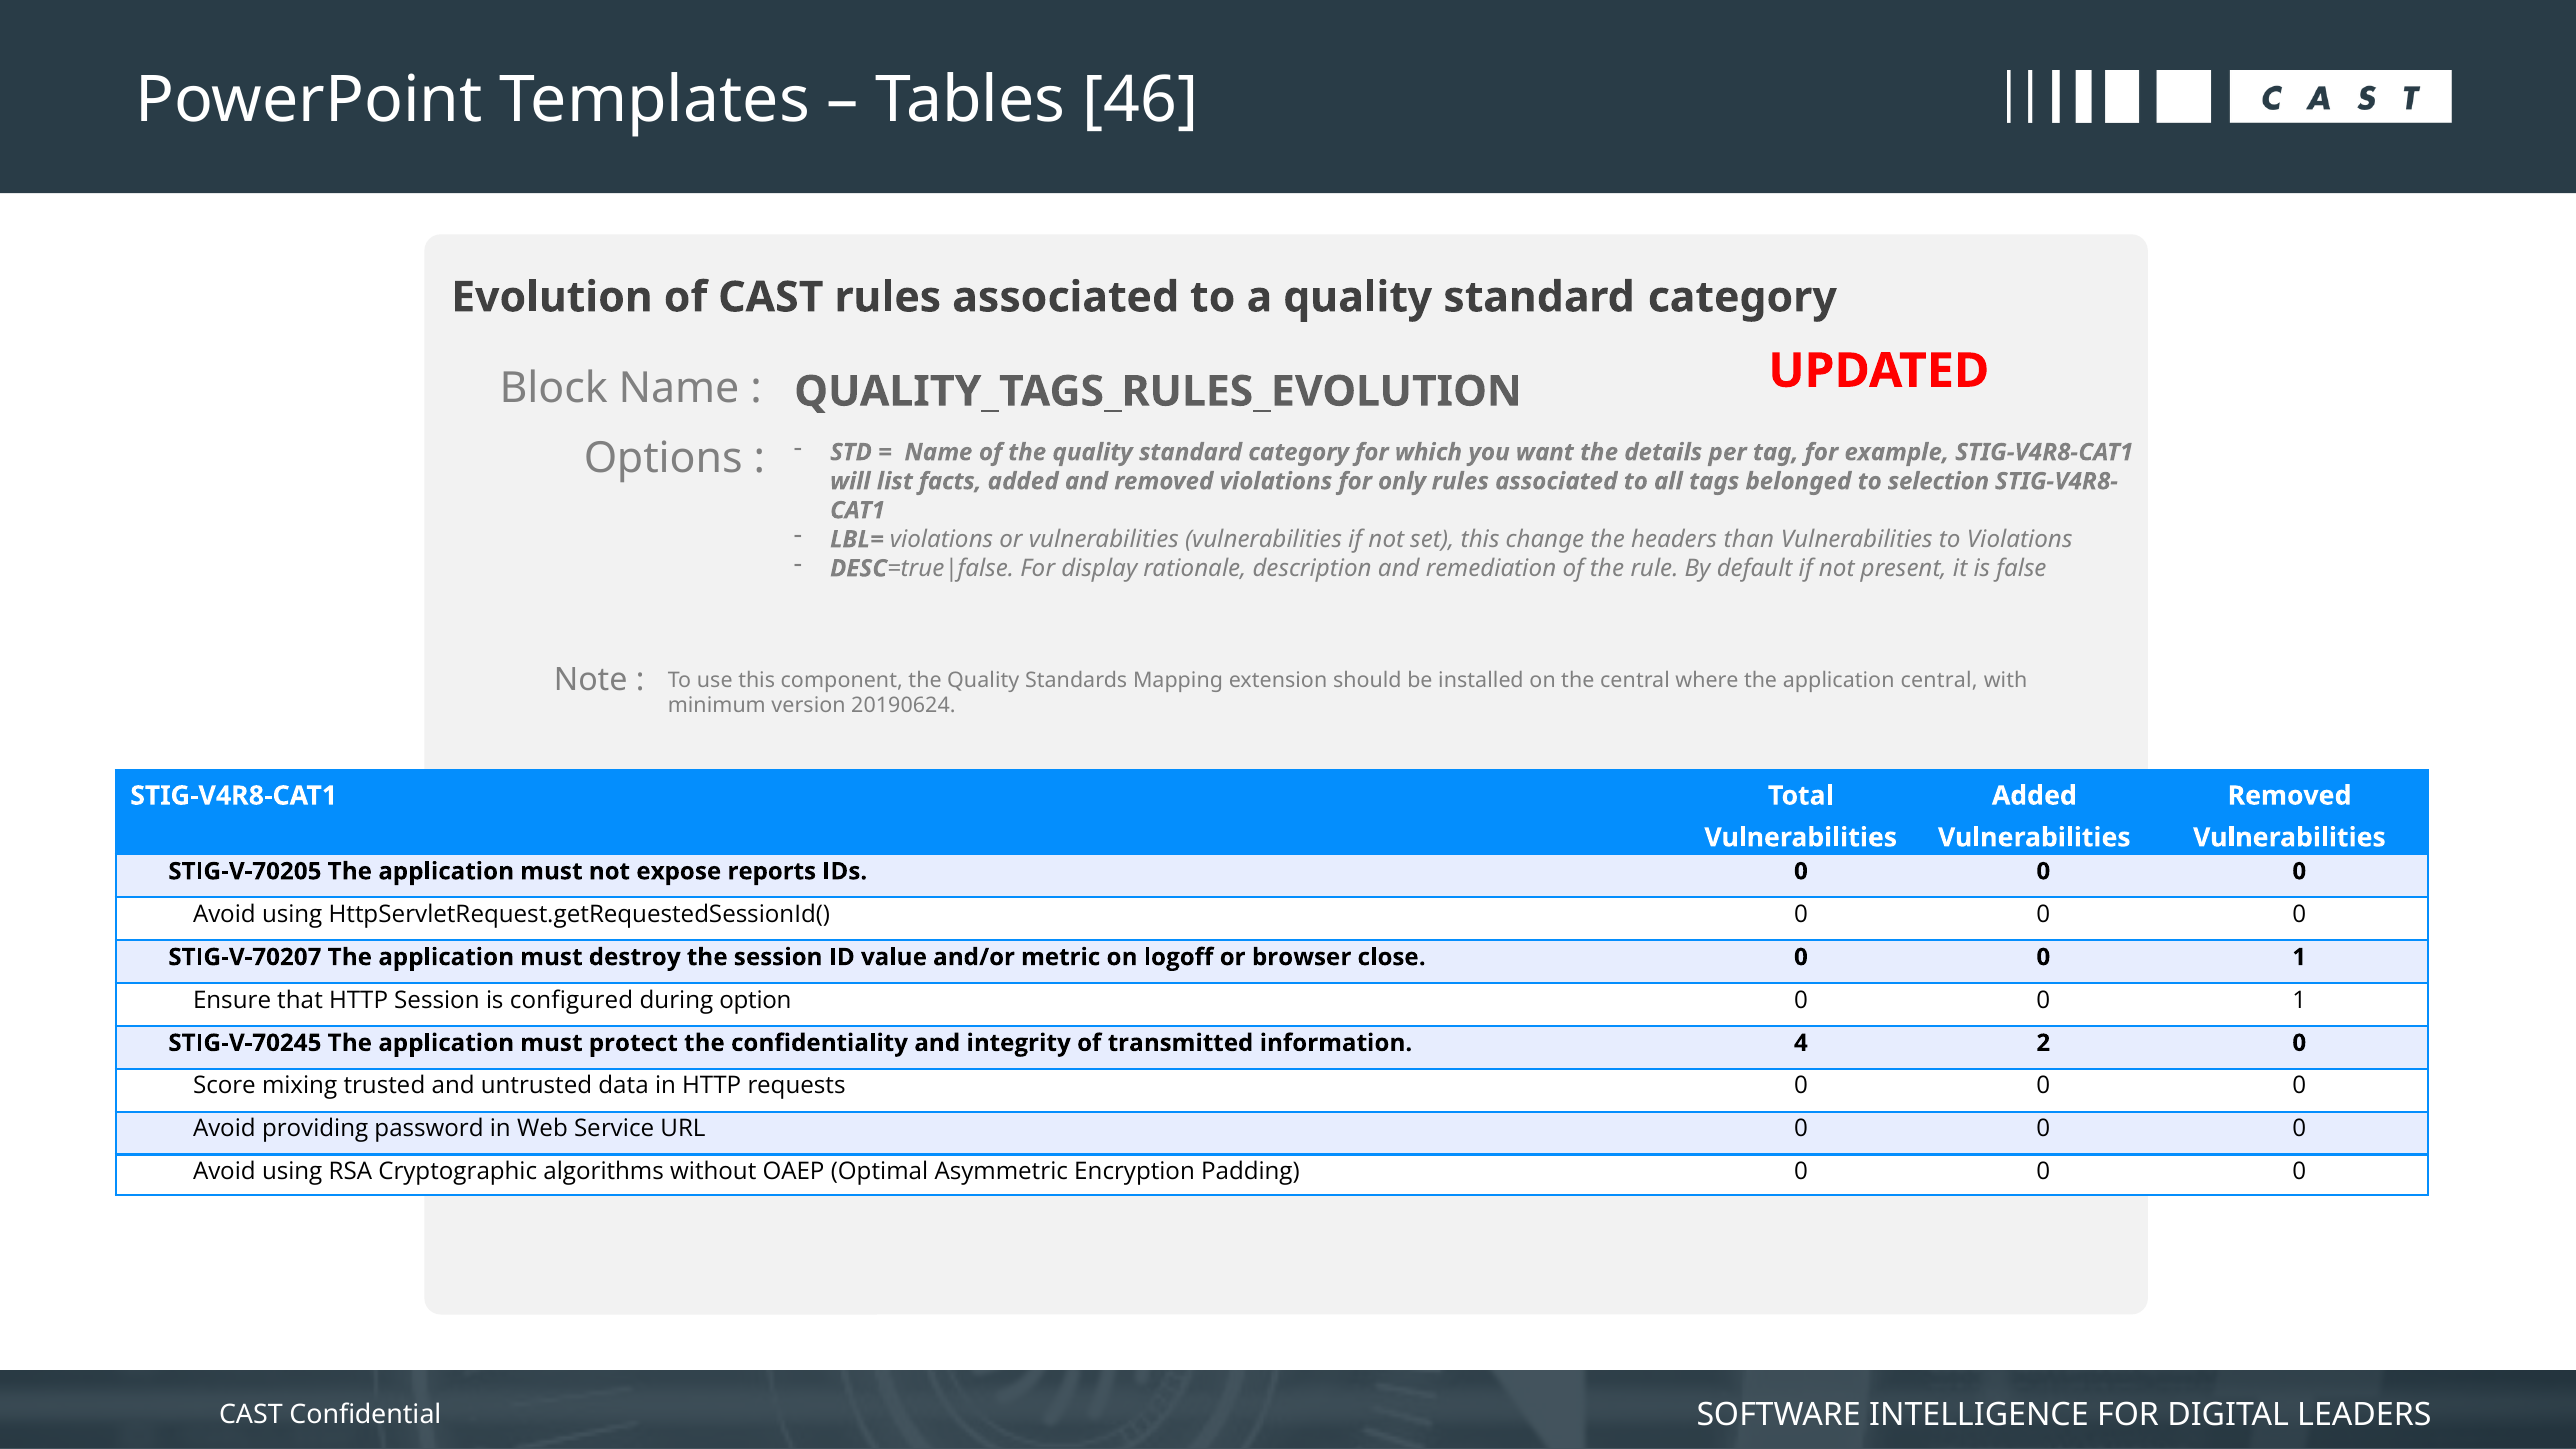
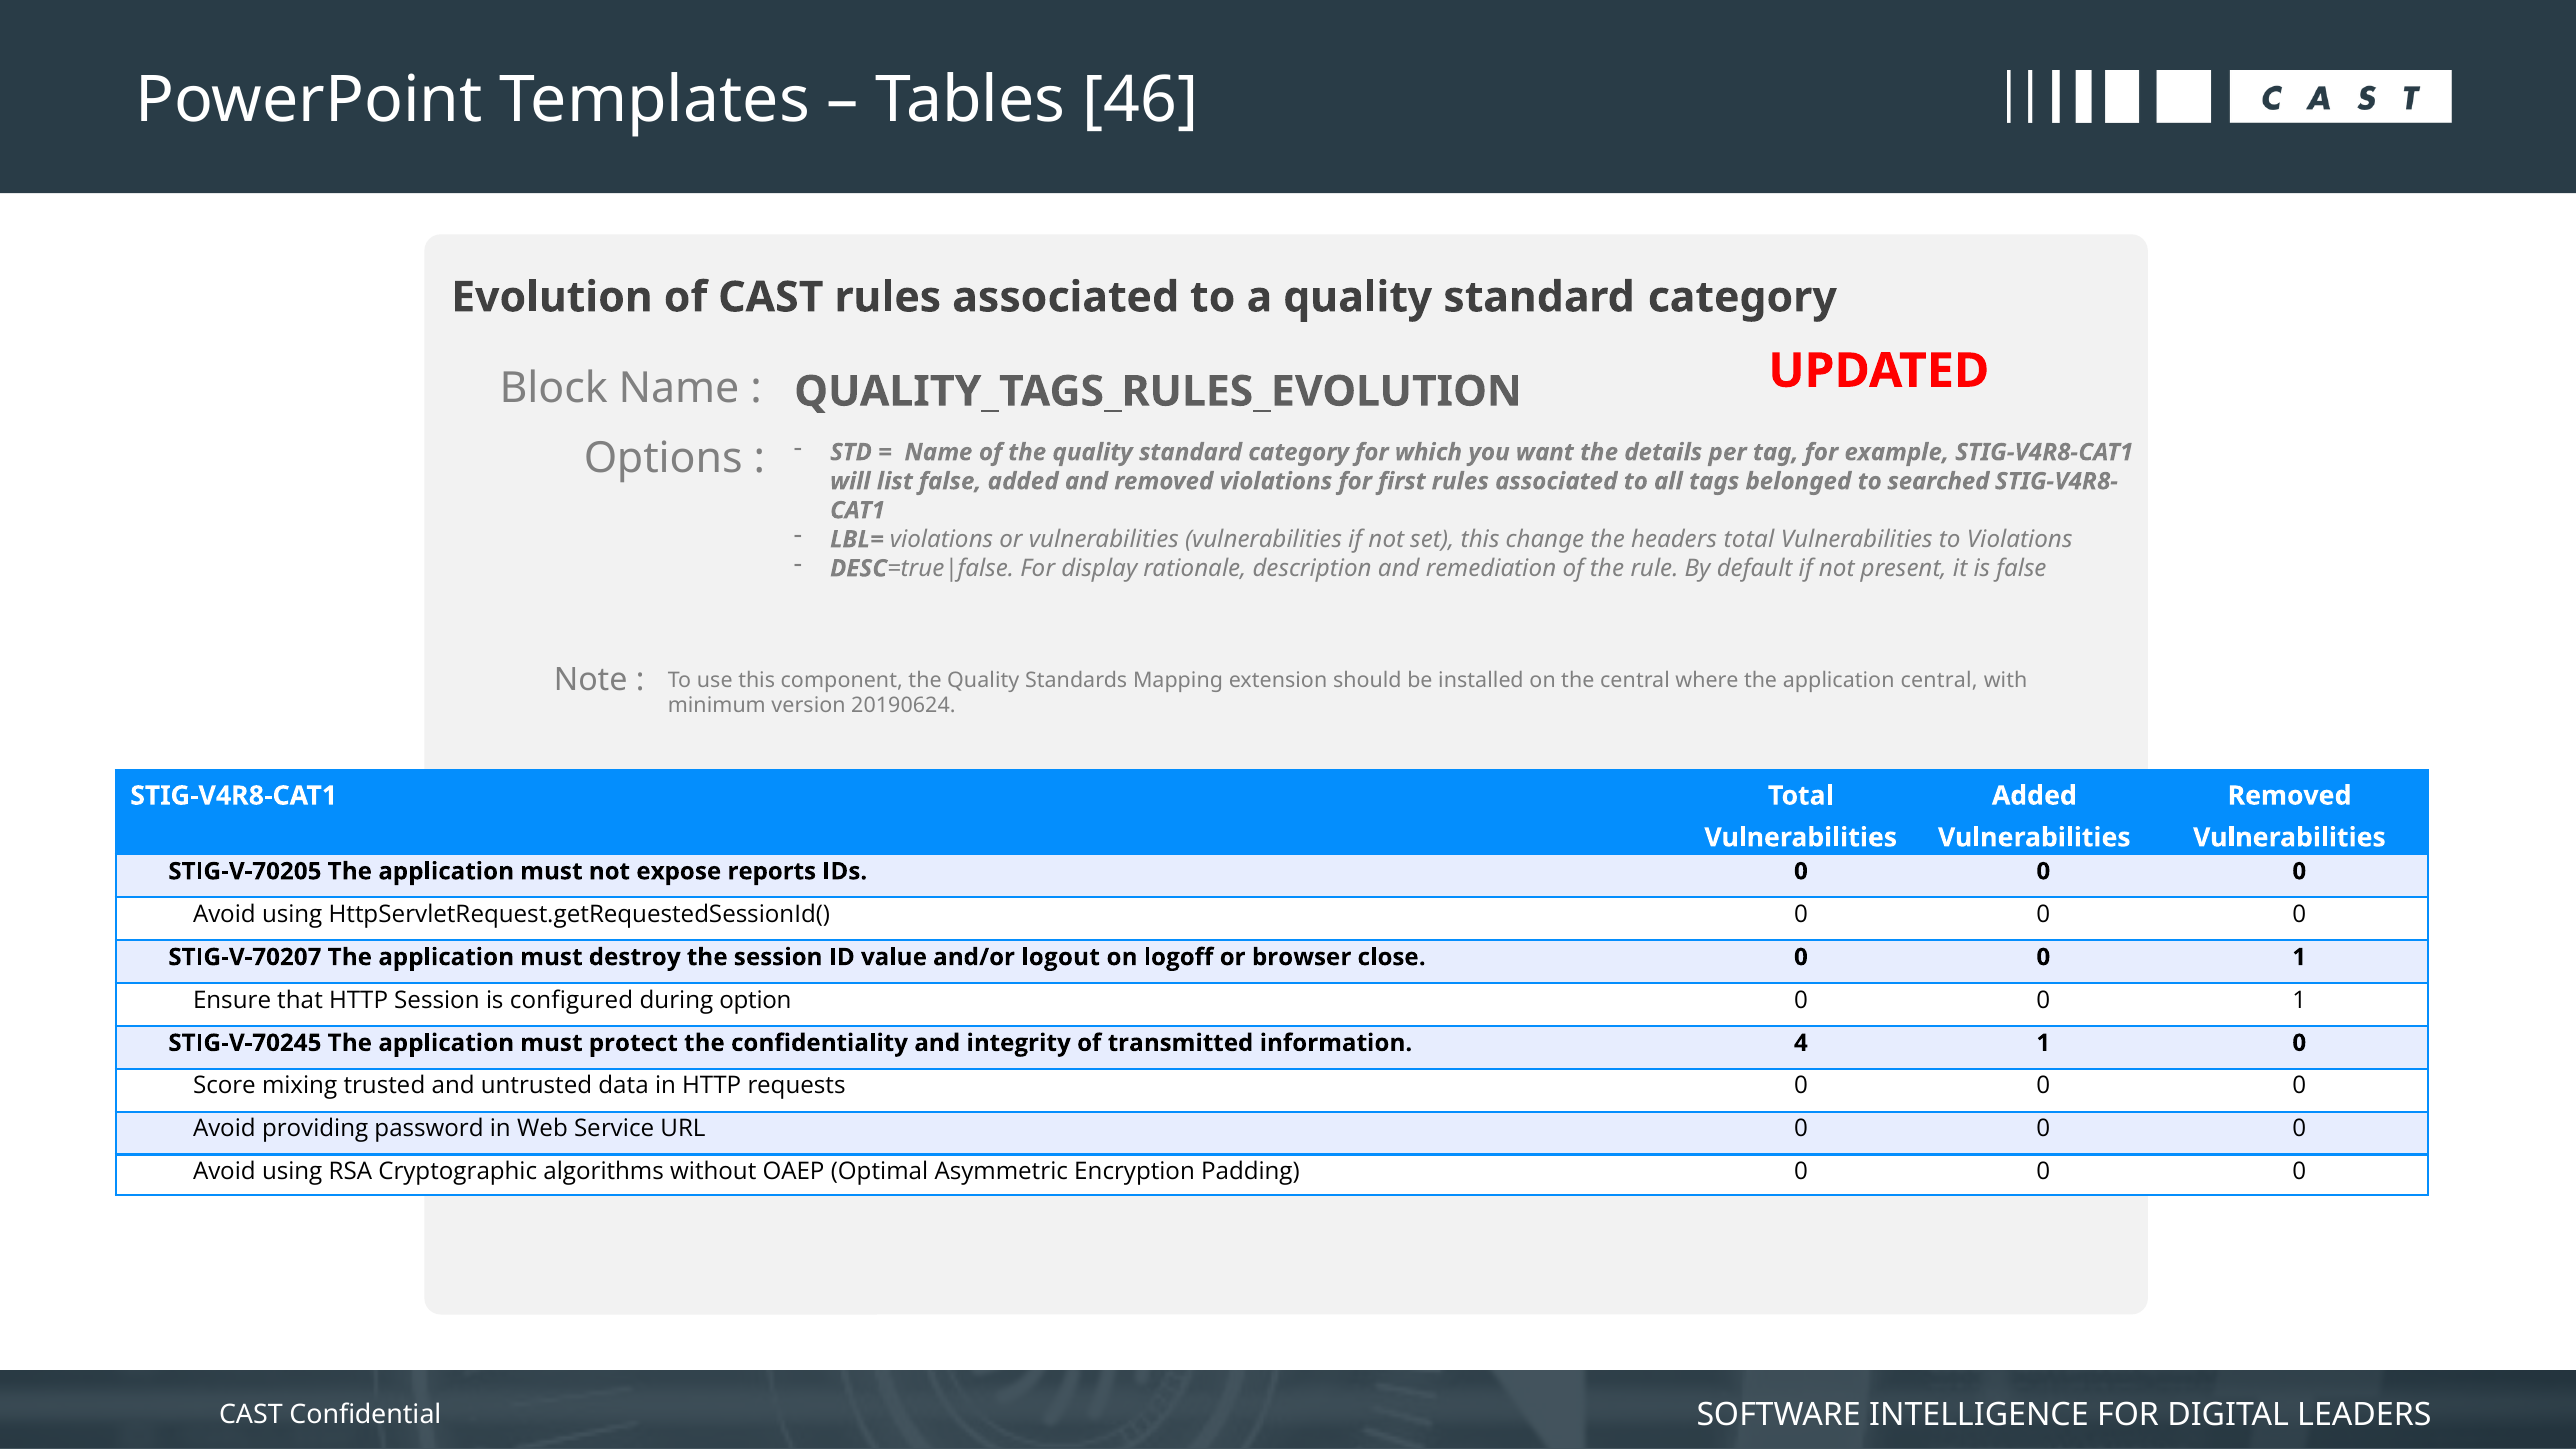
list facts: facts -> false (950, 481)
only: only -> first (1402, 481)
selection: selection -> searched (1938, 481)
headers than: than -> total (1749, 539)
metric: metric -> logout (1061, 957)
4 2: 2 -> 1 (2043, 1043)
